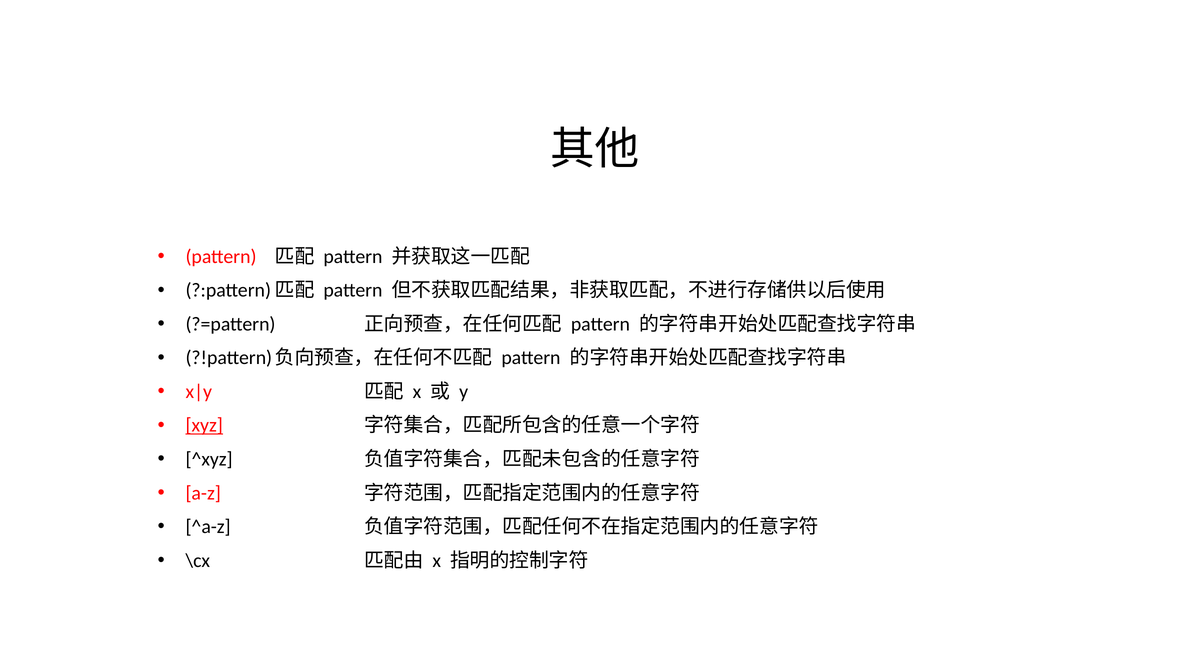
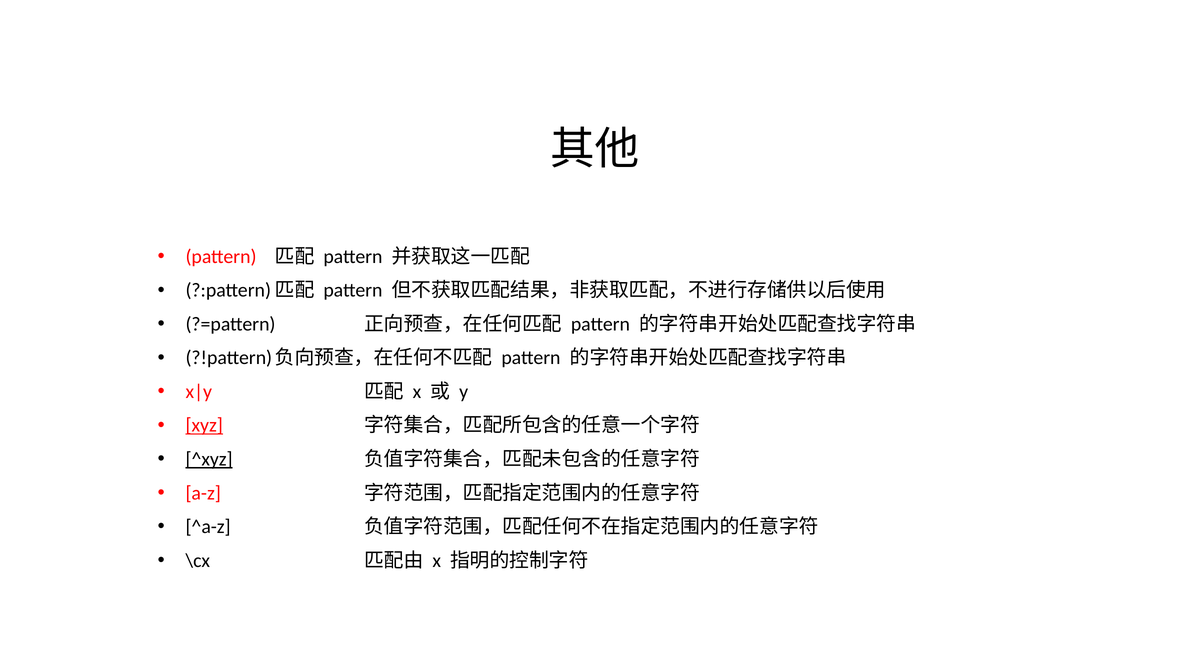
^xyz underline: none -> present (209, 459)
